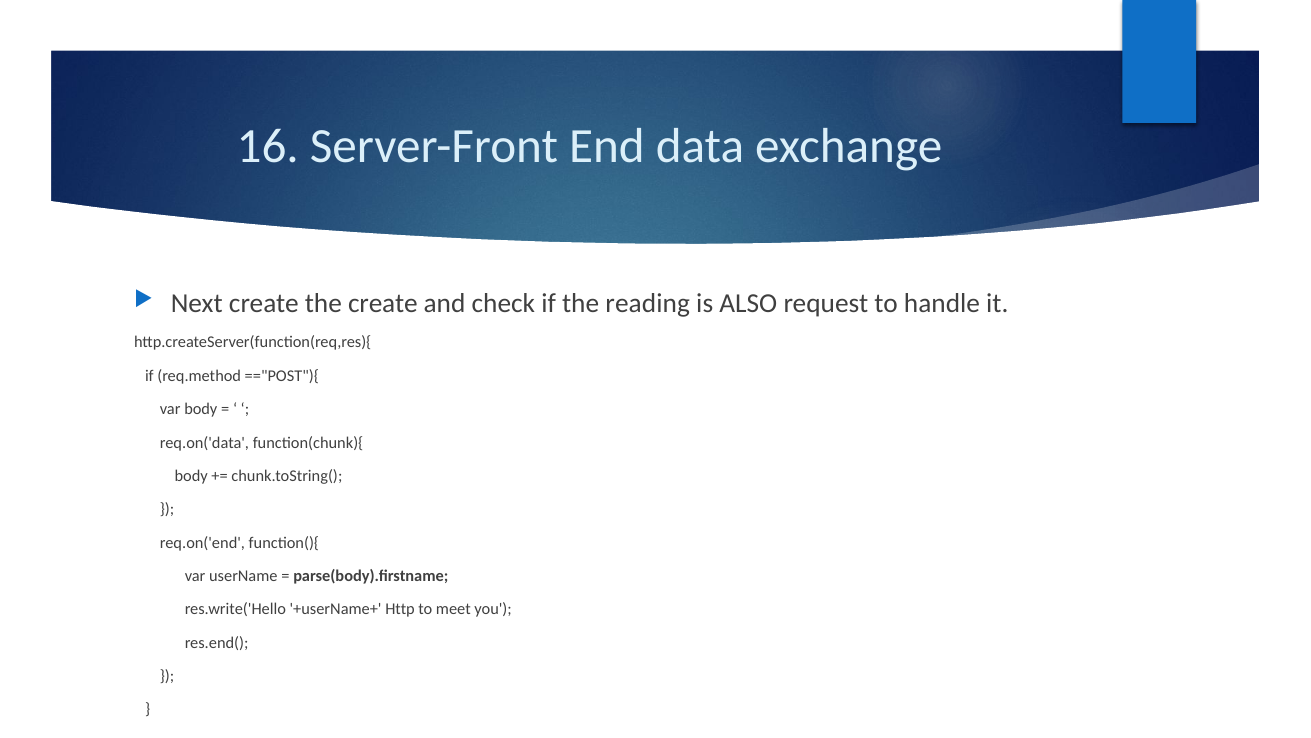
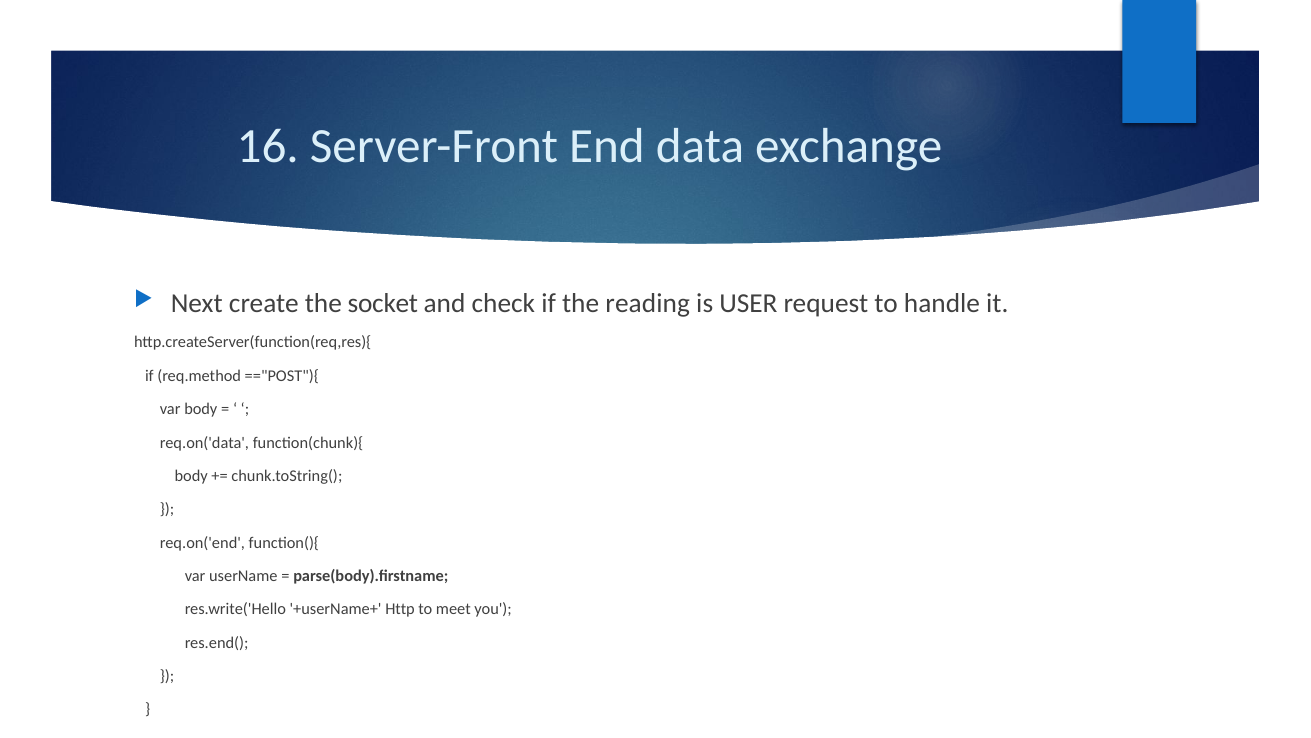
the create: create -> socket (383, 303)
ALSO: ALSO -> USER (748, 303)
